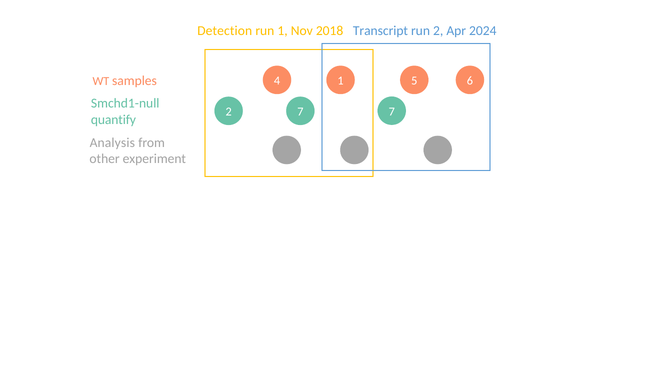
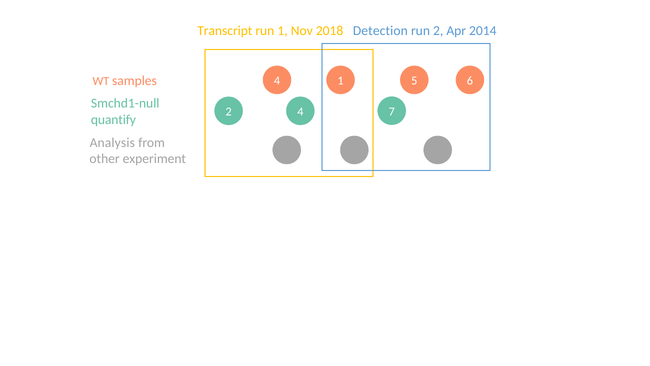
Detection: Detection -> Transcript (225, 31)
Transcript: Transcript -> Detection (380, 31)
2024: 2024 -> 2014 (483, 31)
2 7: 7 -> 4 (300, 112)
